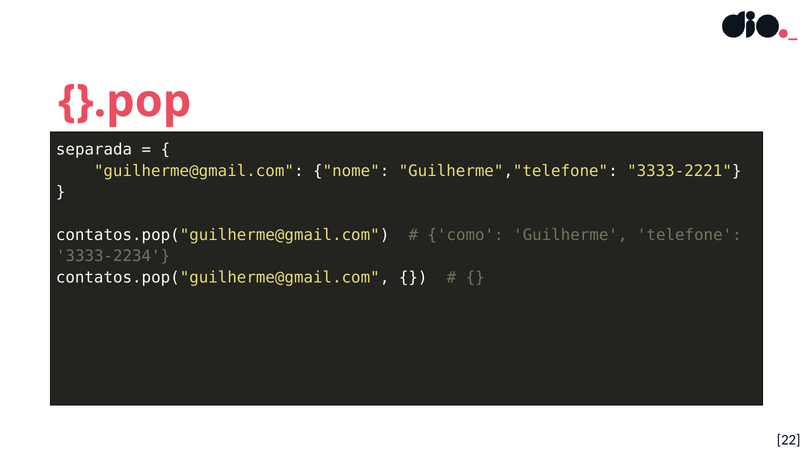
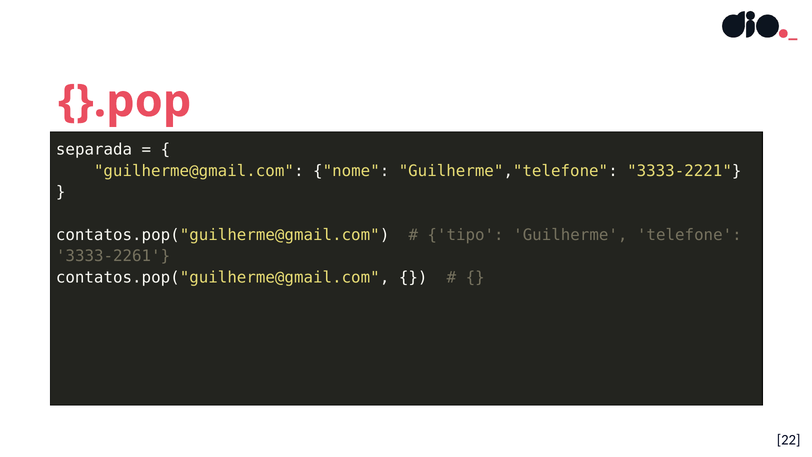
como: como -> tipo (466, 235)
3333-2234: 3333-2234 -> 3333-2261 (113, 256)
